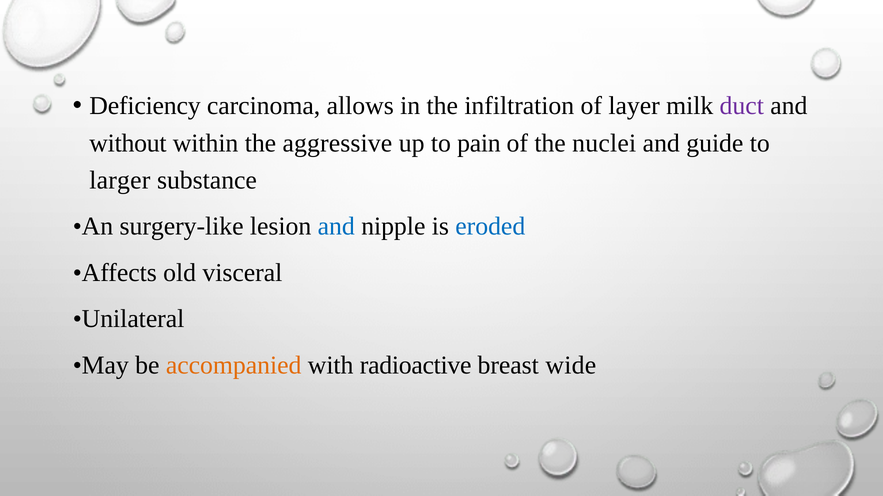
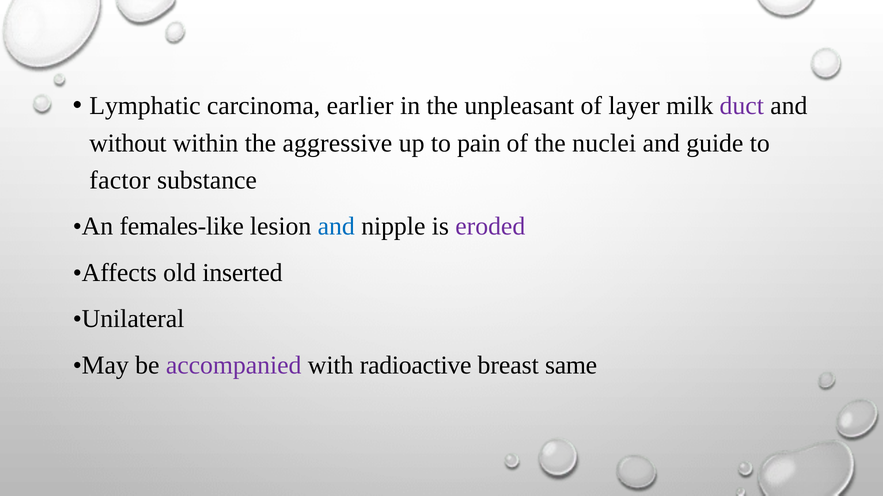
Deficiency: Deficiency -> Lymphatic (145, 106)
allows: allows -> earlier (360, 106)
infiltration: infiltration -> unpleasant (519, 106)
larger: larger -> factor (120, 180)
surgery-like: surgery-like -> females-like (182, 227)
eroded colour: blue -> purple (490, 227)
visceral: visceral -> inserted (242, 273)
accompanied colour: orange -> purple (234, 366)
wide: wide -> same (571, 366)
